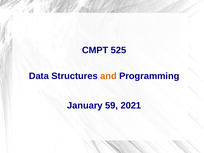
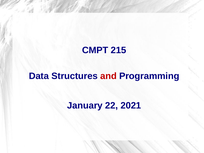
525: 525 -> 215 (119, 50)
and colour: orange -> red (108, 76)
59: 59 -> 22 (112, 105)
